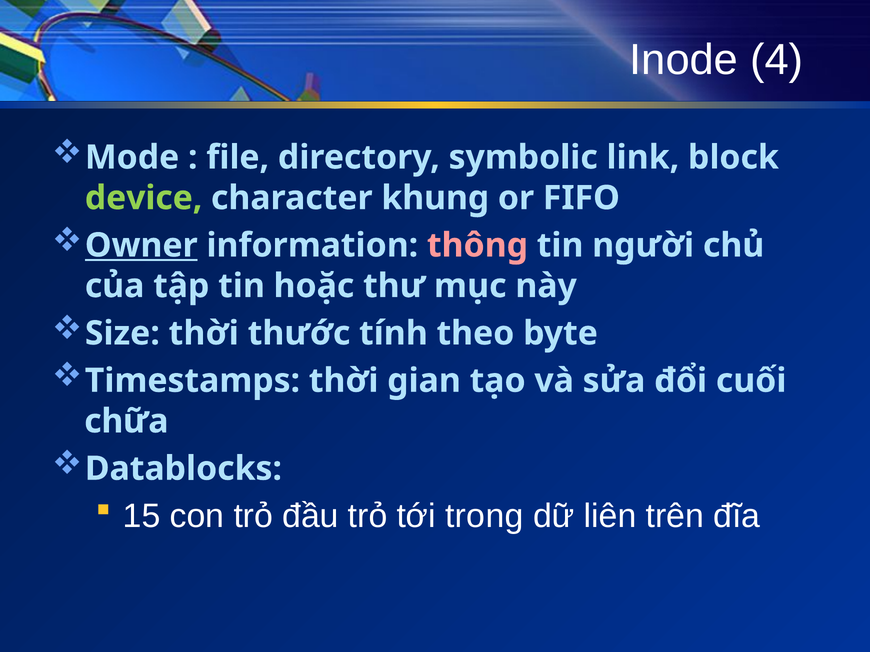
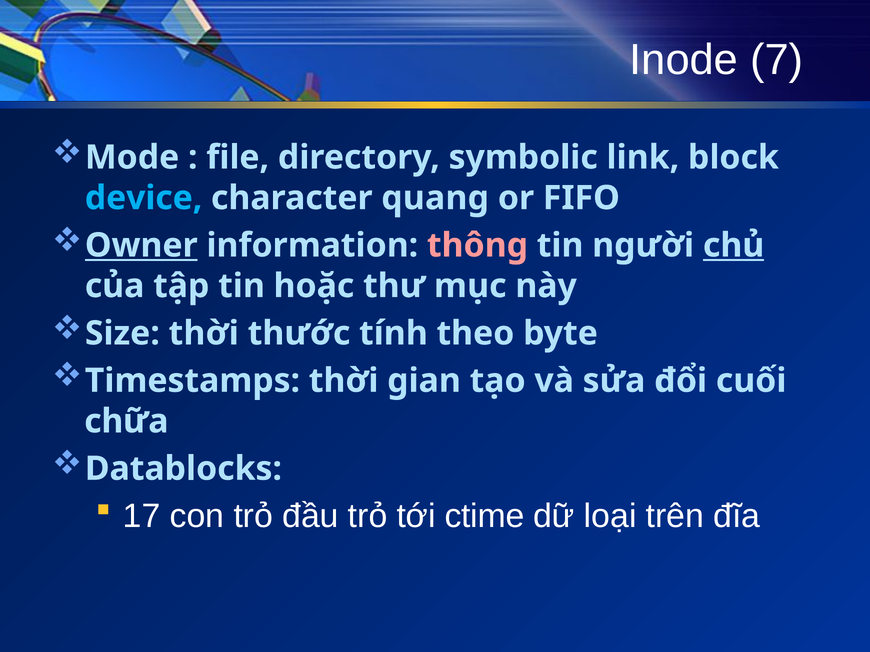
4: 4 -> 7 (777, 60)
device colour: light green -> light blue (144, 198)
khung: khung -> quang (435, 198)
chủ underline: none -> present (734, 246)
15: 15 -> 17 (142, 516)
trong: trong -> ctime (485, 516)
liên: liên -> loại (610, 516)
